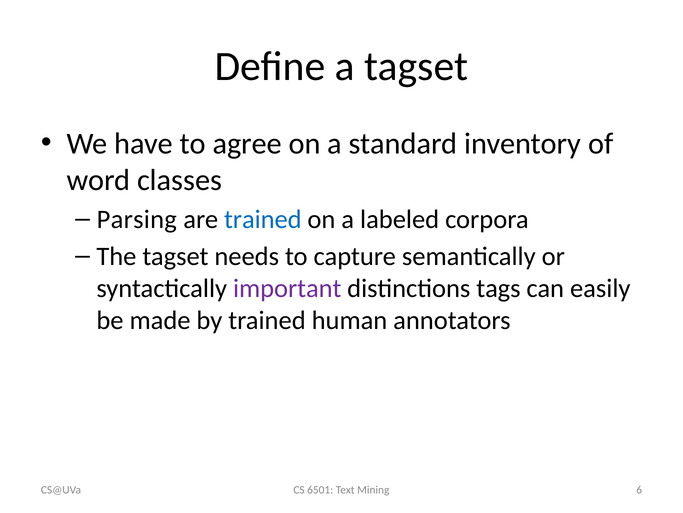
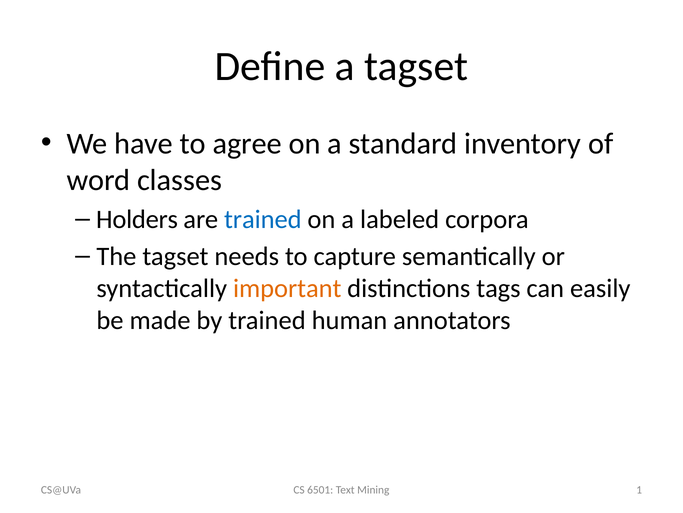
Parsing: Parsing -> Holders (137, 219)
important colour: purple -> orange (287, 288)
6: 6 -> 1 (639, 489)
